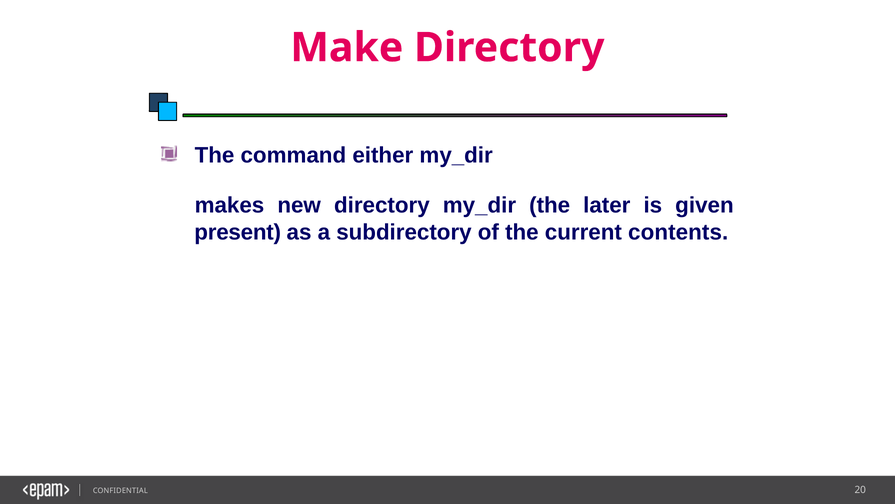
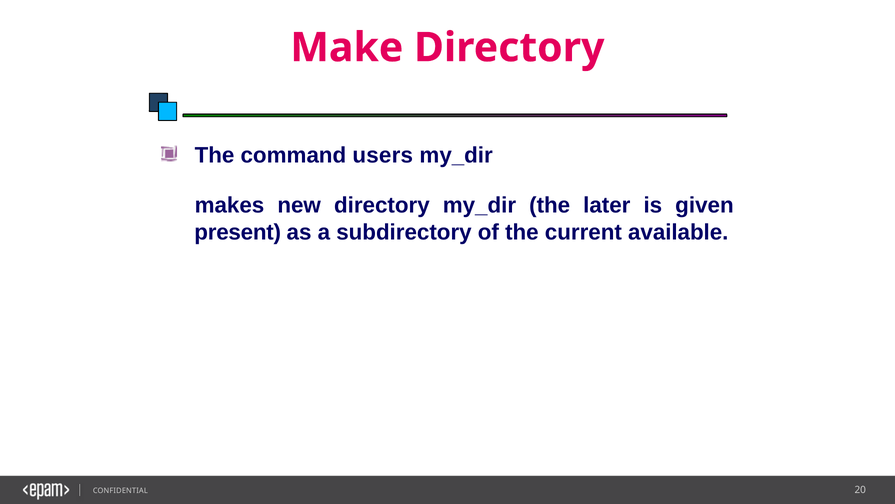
either: either -> users (383, 155)
contents: contents -> available (678, 232)
